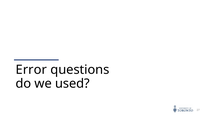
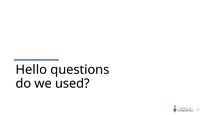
Error: Error -> Hello (31, 70)
